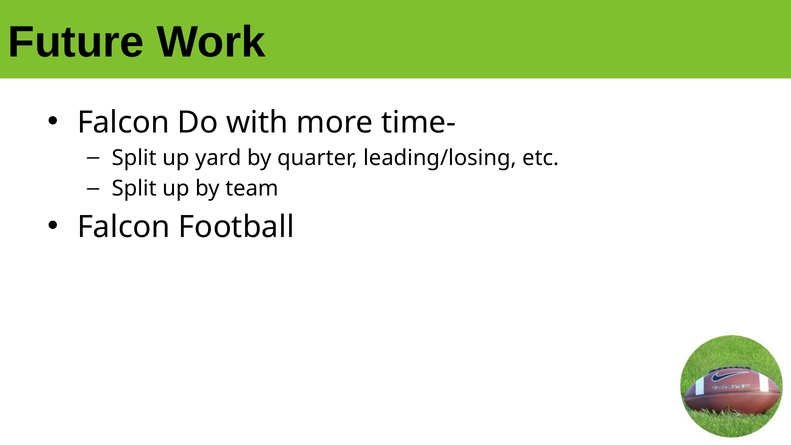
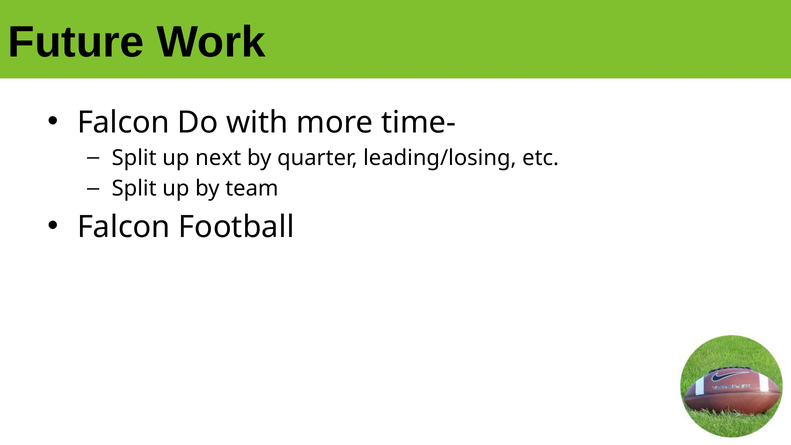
yard: yard -> next (218, 158)
